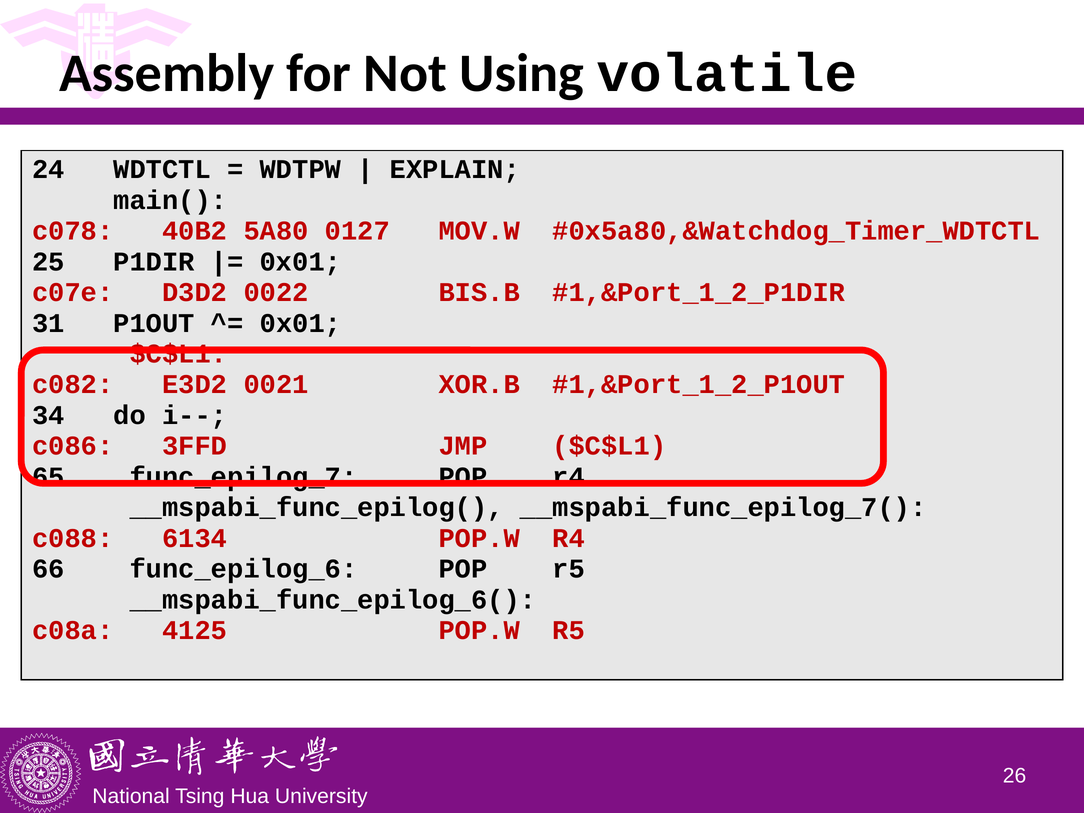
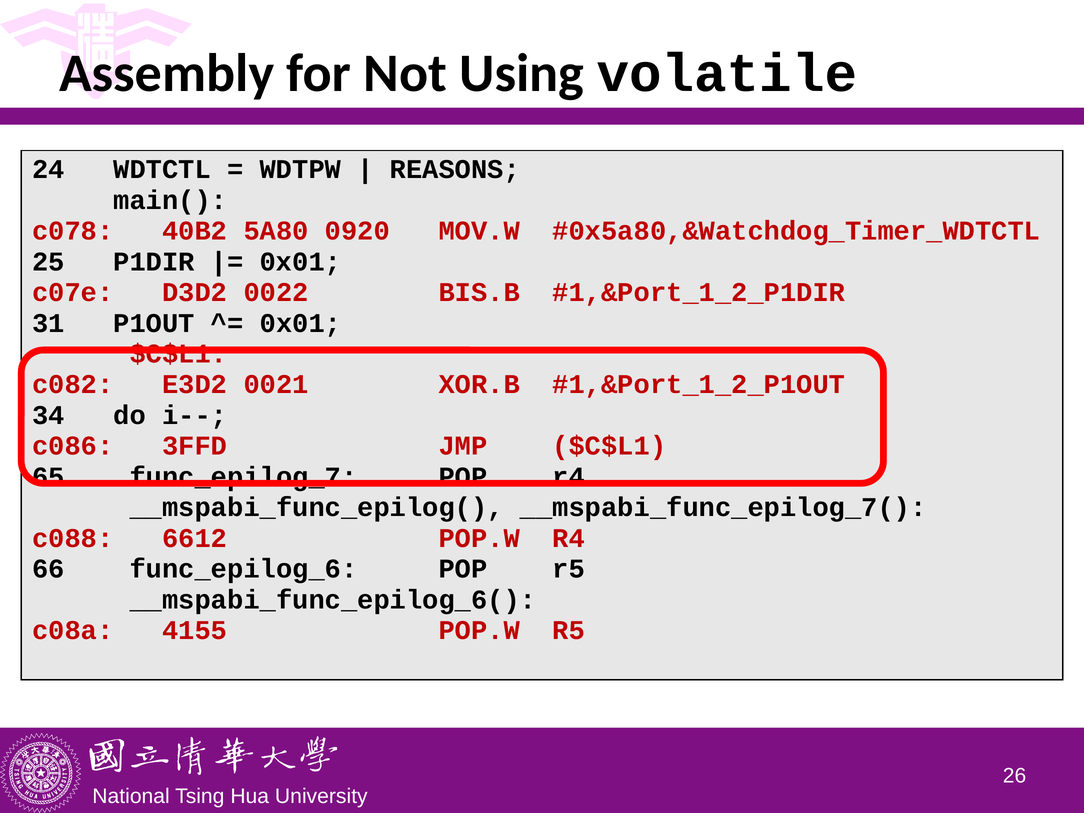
EXPLAIN: EXPLAIN -> REASONS (455, 169)
0127: 0127 -> 0920 (357, 231)
6134: 6134 -> 6612 (195, 538)
4125: 4125 -> 4155 (195, 630)
